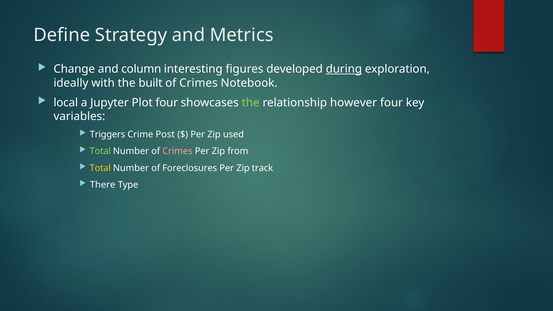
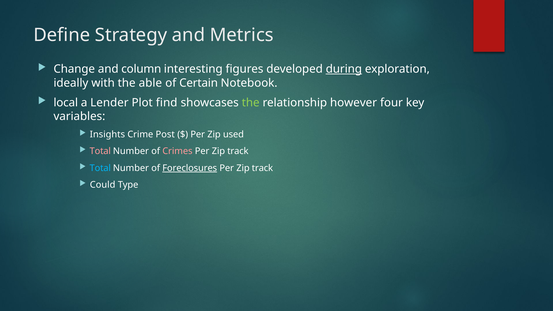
built: built -> able (150, 83)
Crimes: Crimes -> Certain (199, 83)
Jupyter: Jupyter -> Lender (109, 103)
Plot four: four -> find (167, 103)
Triggers: Triggers -> Insights (107, 134)
Total colour: light green -> pink (100, 151)
from: from -> track (238, 151)
Total colour: yellow -> light blue (100, 168)
Foreclosures underline: none -> present (190, 168)
There: There -> Could (103, 185)
